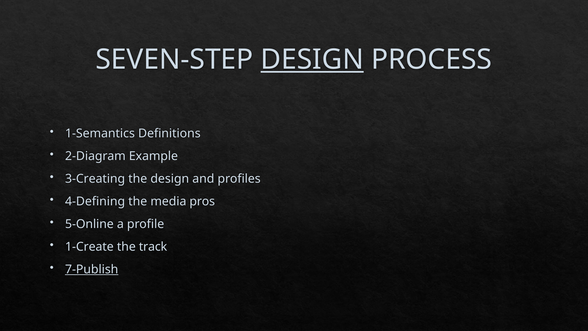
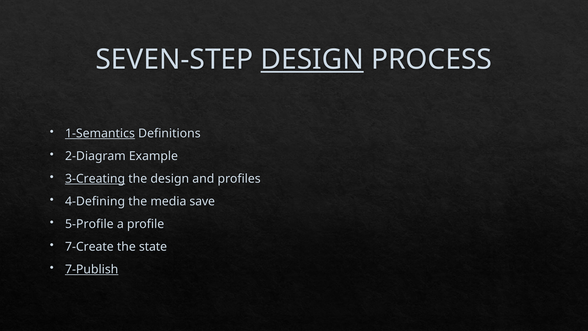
1-Semantics underline: none -> present (100, 133)
3-Creating underline: none -> present (95, 179)
pros: pros -> save (202, 201)
5-Online: 5-Online -> 5-Profile (89, 224)
1-Create: 1-Create -> 7-Create (89, 247)
track: track -> state (153, 247)
